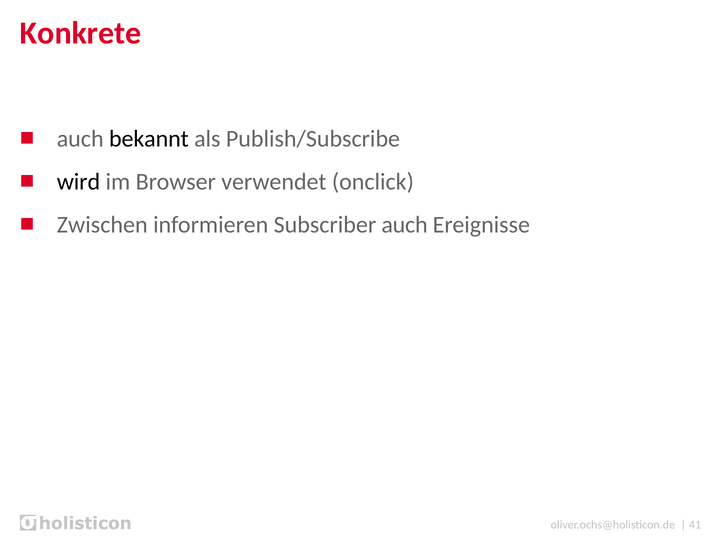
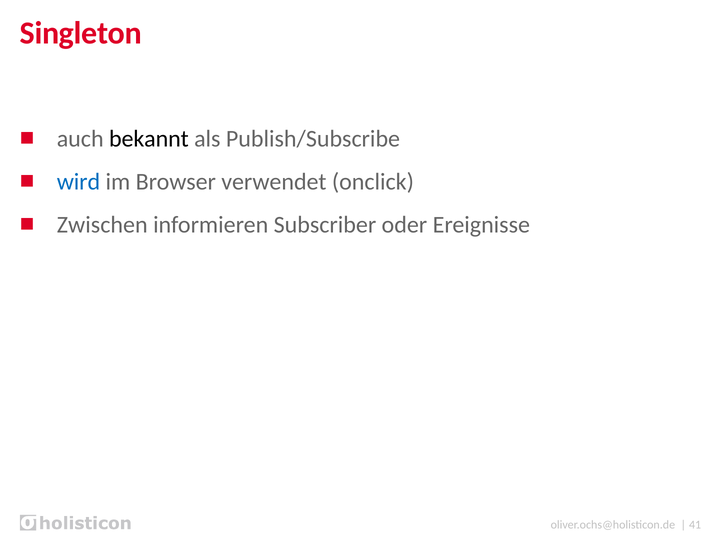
Konkrete: Konkrete -> Singleton (81, 33)
wird colour: black -> blue (78, 182)
Subscriber auch: auch -> oder (404, 225)
